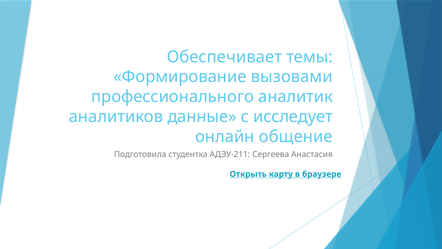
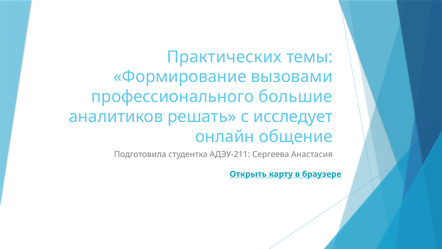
Обеспечивает: Обеспечивает -> Практических (224, 57)
аналитик: аналитик -> большие (295, 97)
данные: данные -> решать (202, 117)
